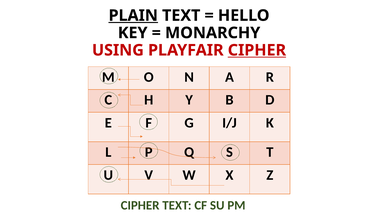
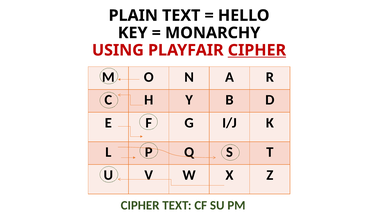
PLAIN underline: present -> none (133, 16)
